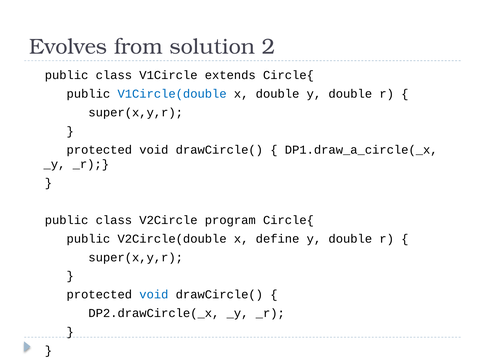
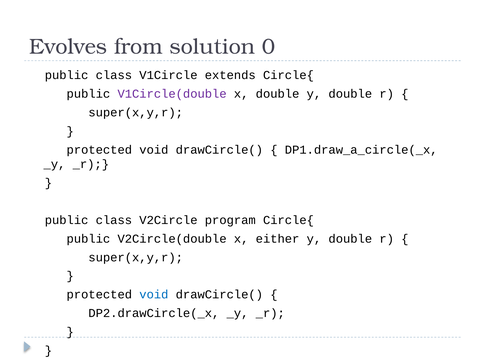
2: 2 -> 0 (269, 47)
V1Circle(double colour: blue -> purple (172, 94)
define: define -> either (278, 239)
